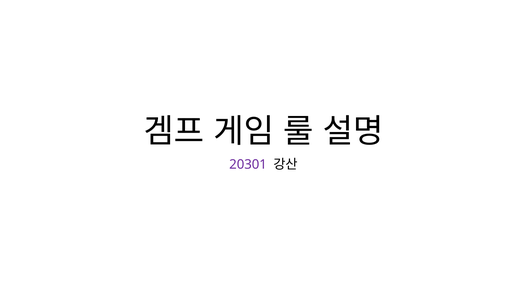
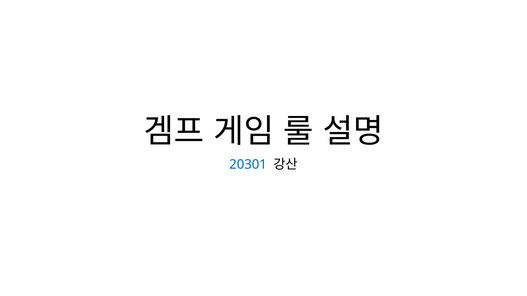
20301 colour: purple -> blue (248, 165)
